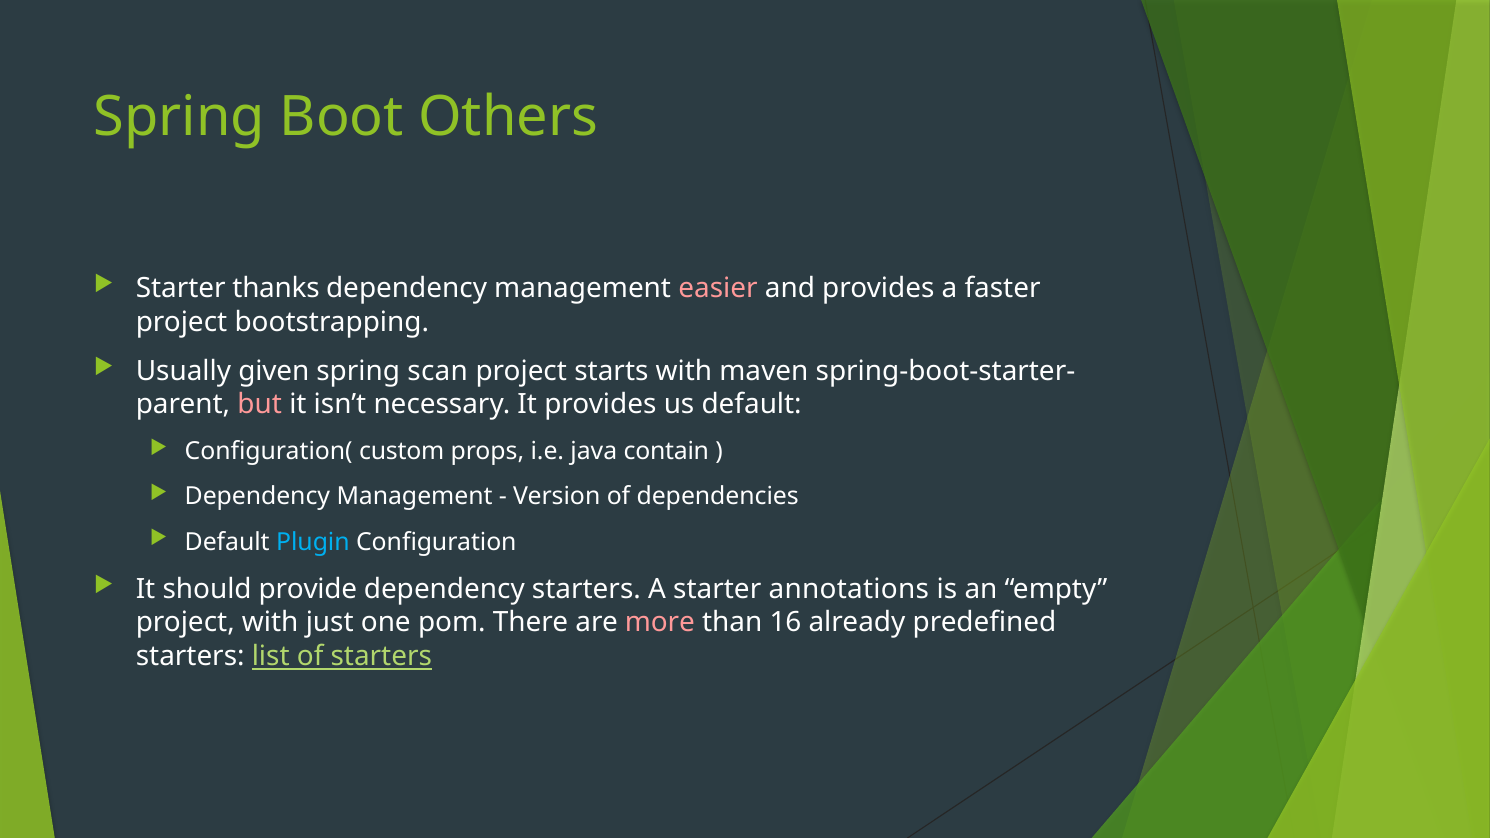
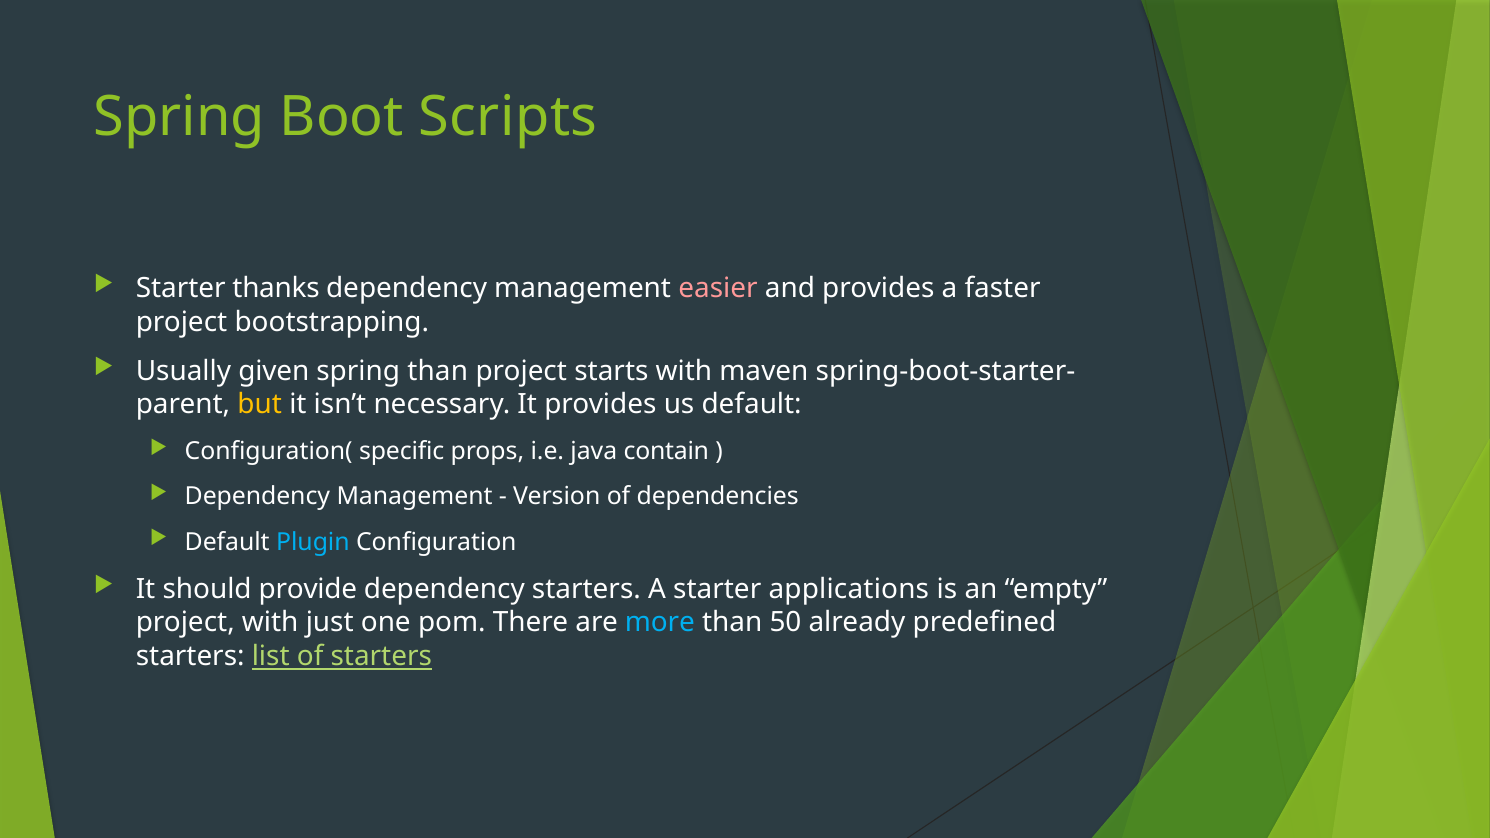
Others: Others -> Scripts (508, 118)
spring scan: scan -> than (438, 371)
but colour: pink -> yellow (260, 404)
custom: custom -> specific (402, 451)
annotations: annotations -> applications (849, 589)
more colour: pink -> light blue (660, 623)
16: 16 -> 50 (786, 623)
